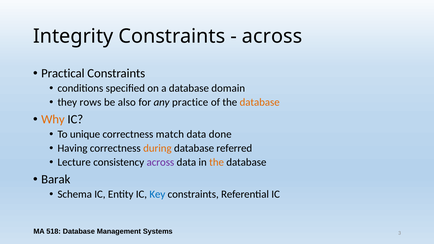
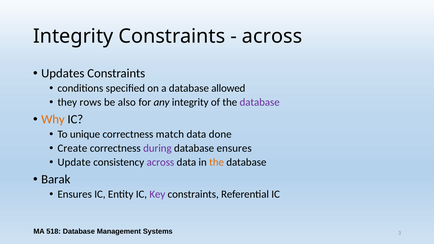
Practical: Practical -> Updates (63, 73)
domain: domain -> allowed (228, 88)
any practice: practice -> integrity (190, 102)
database colour: orange -> purple (260, 102)
Having: Having -> Create (72, 148)
during colour: orange -> purple (157, 148)
database referred: referred -> ensures (234, 148)
Lecture: Lecture -> Update (74, 162)
Schema: Schema -> Ensures (75, 194)
Key colour: blue -> purple (157, 194)
